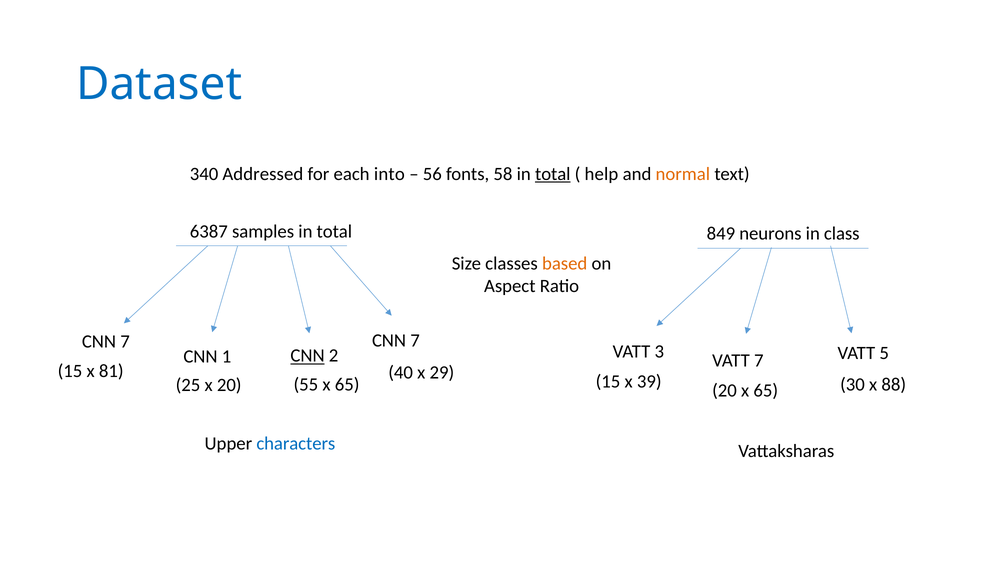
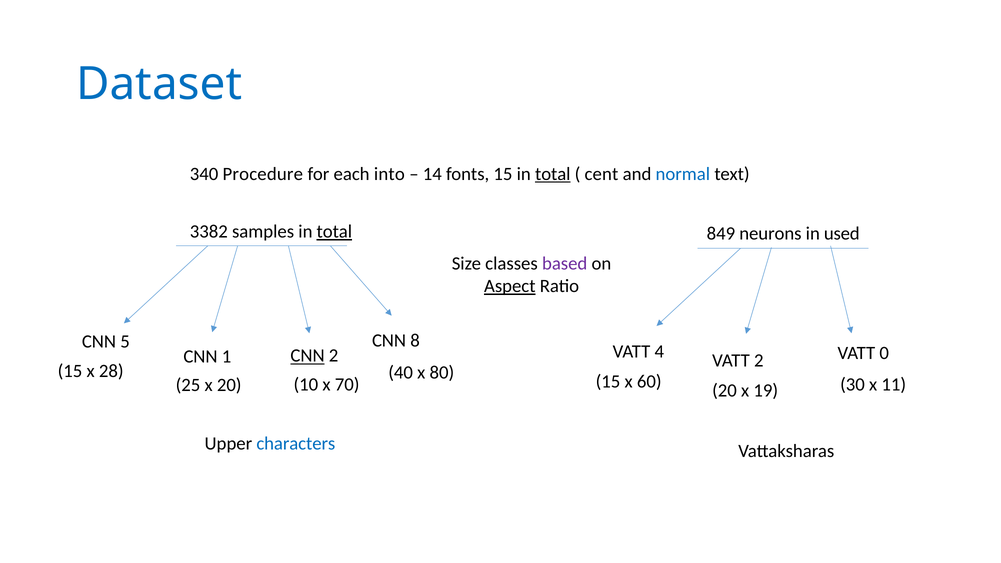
Addressed: Addressed -> Procedure (263, 174)
56: 56 -> 14 (432, 174)
fonts 58: 58 -> 15 (503, 174)
help: help -> cent (601, 174)
normal colour: orange -> blue (683, 174)
6387: 6387 -> 3382 (209, 232)
total underline: none -> present (334, 232)
class: class -> used (842, 233)
based colour: orange -> purple (565, 264)
Aspect underline: none -> present (510, 286)
7: 7 -> 8 (415, 341)
7: 7 -> 5 (125, 341)
3: 3 -> 4 (659, 351)
VATT 7: 7 -> 2 (759, 360)
5: 5 -> 0 (884, 353)
81: 81 -> 28 (111, 371)
29: 29 -> 80 (442, 373)
39: 39 -> 60 (649, 382)
20 x 65: 65 -> 19 (766, 391)
88: 88 -> 11 (894, 385)
55: 55 -> 10 (306, 385)
65: 65 -> 70 (347, 385)
